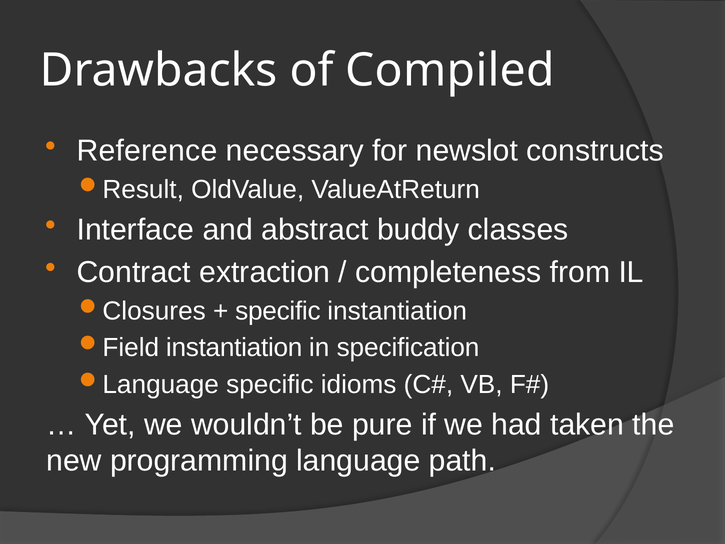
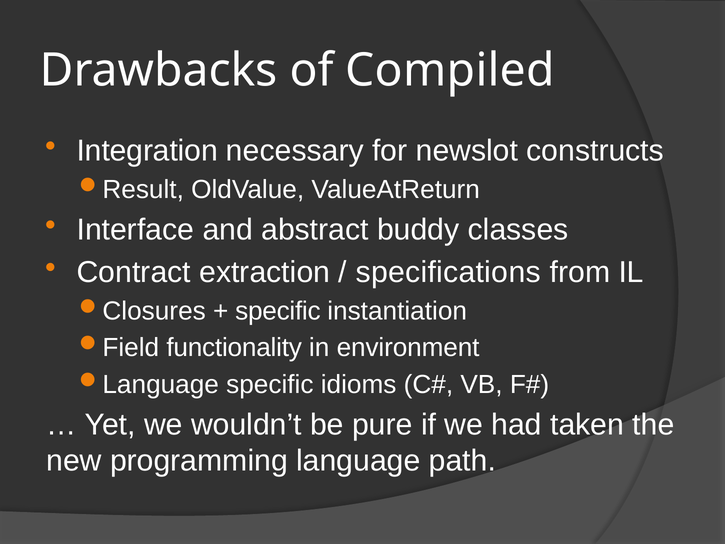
Reference: Reference -> Integration (147, 151)
completeness: completeness -> specifications (448, 272)
instantiation: instantiation -> functionality (234, 348)
specification: specification -> environment (408, 348)
